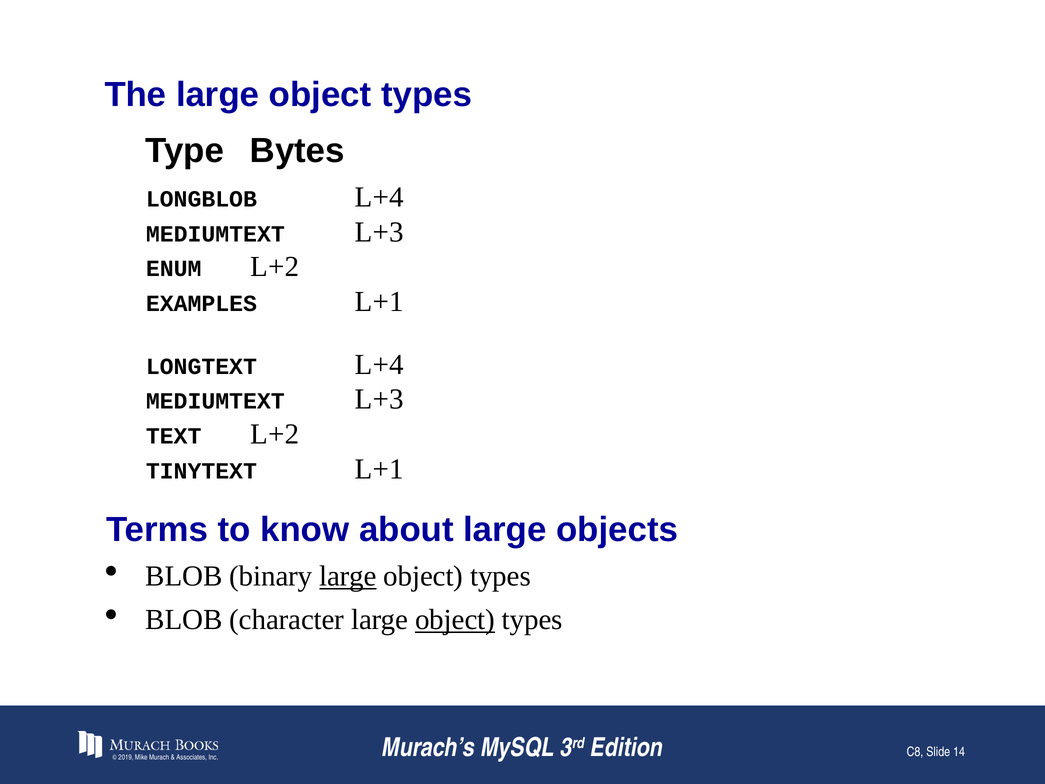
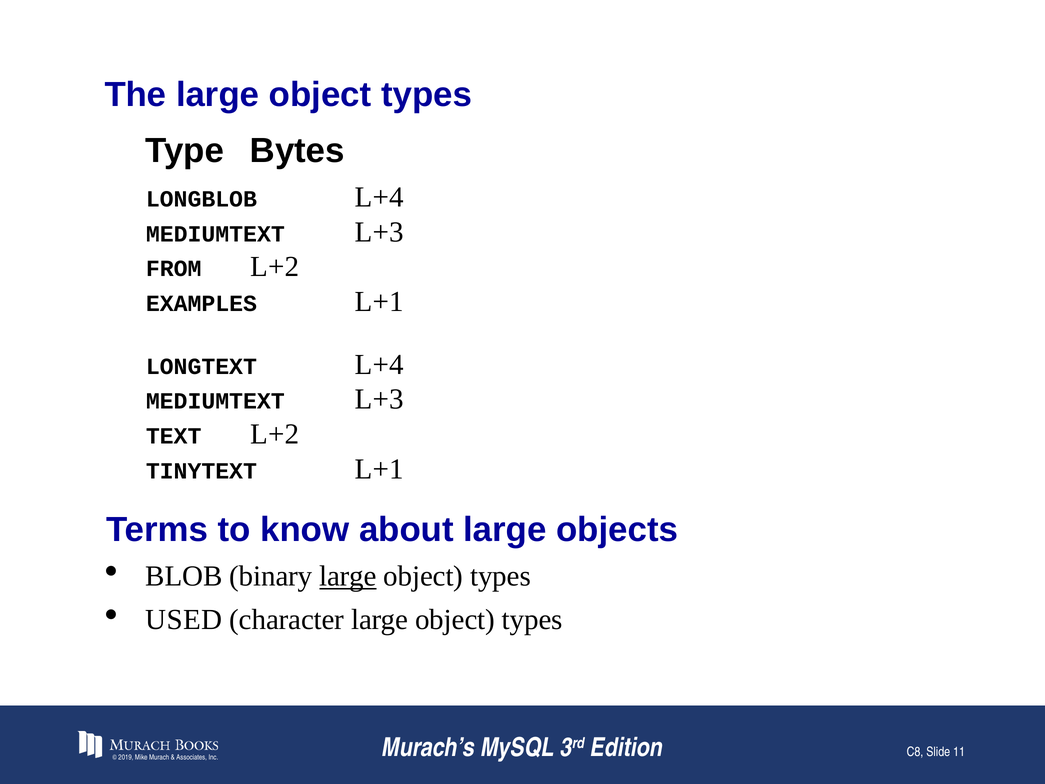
ENUM: ENUM -> FROM (174, 269)
BLOB: BLOB -> USED (184, 620)
object underline: present -> none (455, 620)
14: 14 -> 11 (959, 752)
